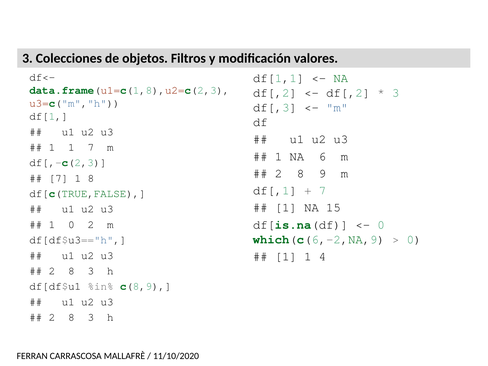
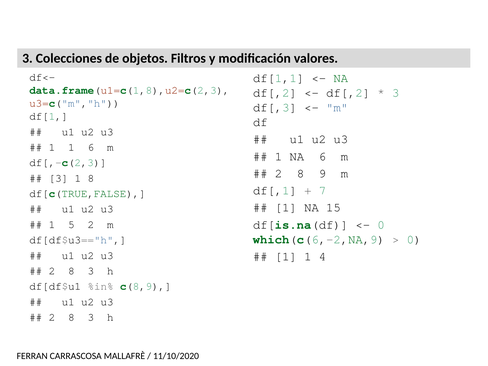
1 7: 7 -> 6 (91, 147)
7: 7 -> 3 (58, 178)
1 0: 0 -> 5 (71, 225)
